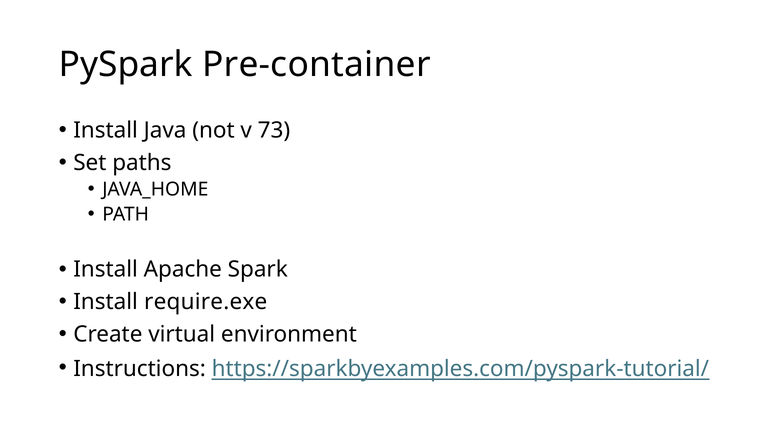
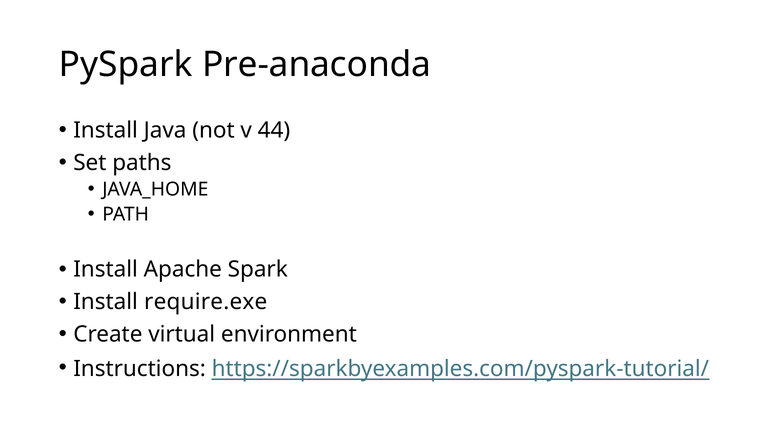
Pre-container: Pre-container -> Pre-anaconda (317, 65)
73: 73 -> 44 (274, 130)
